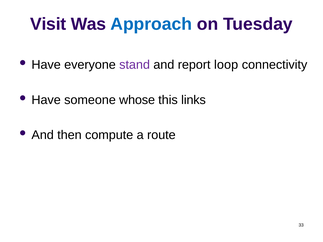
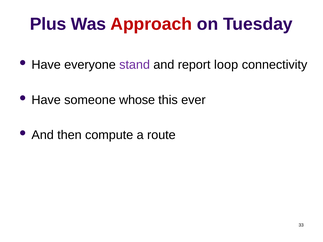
Visit: Visit -> Plus (48, 24)
Approach colour: blue -> red (151, 24)
links: links -> ever (193, 100)
